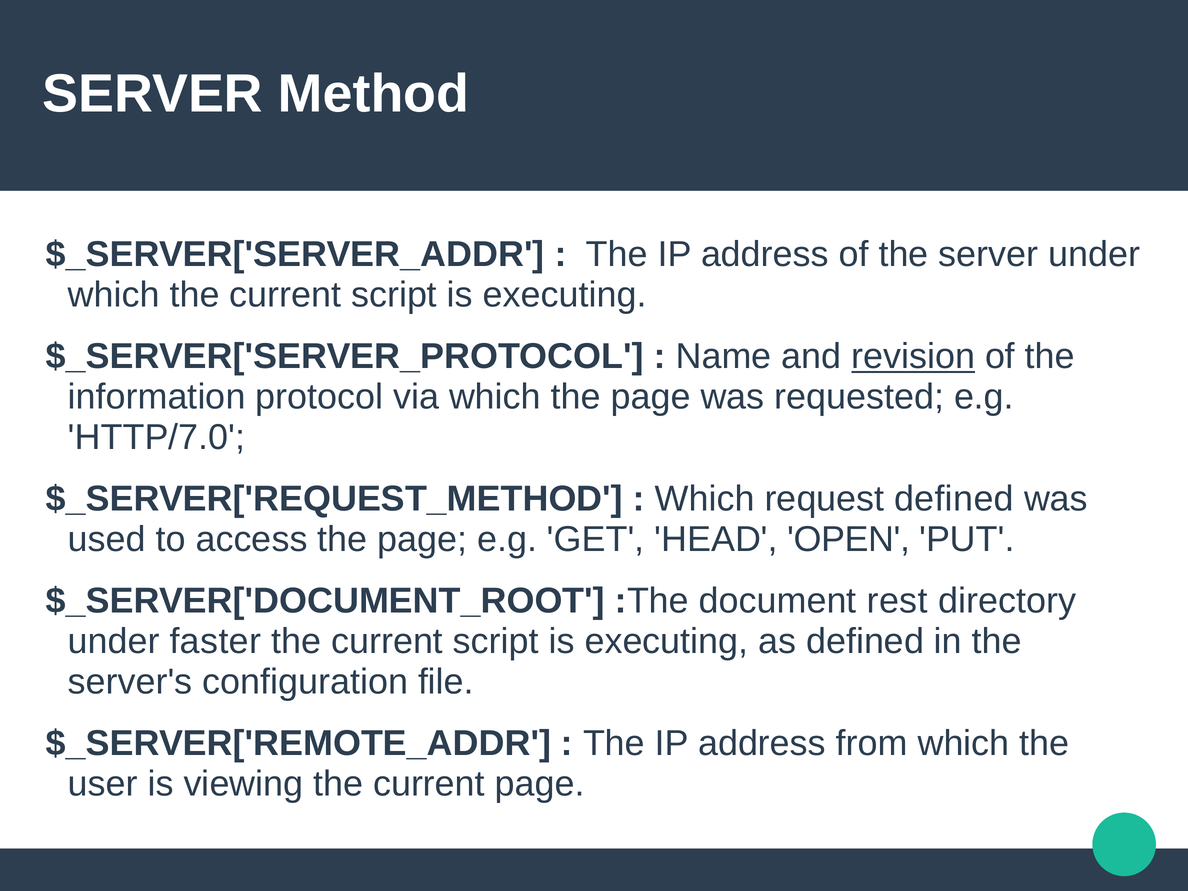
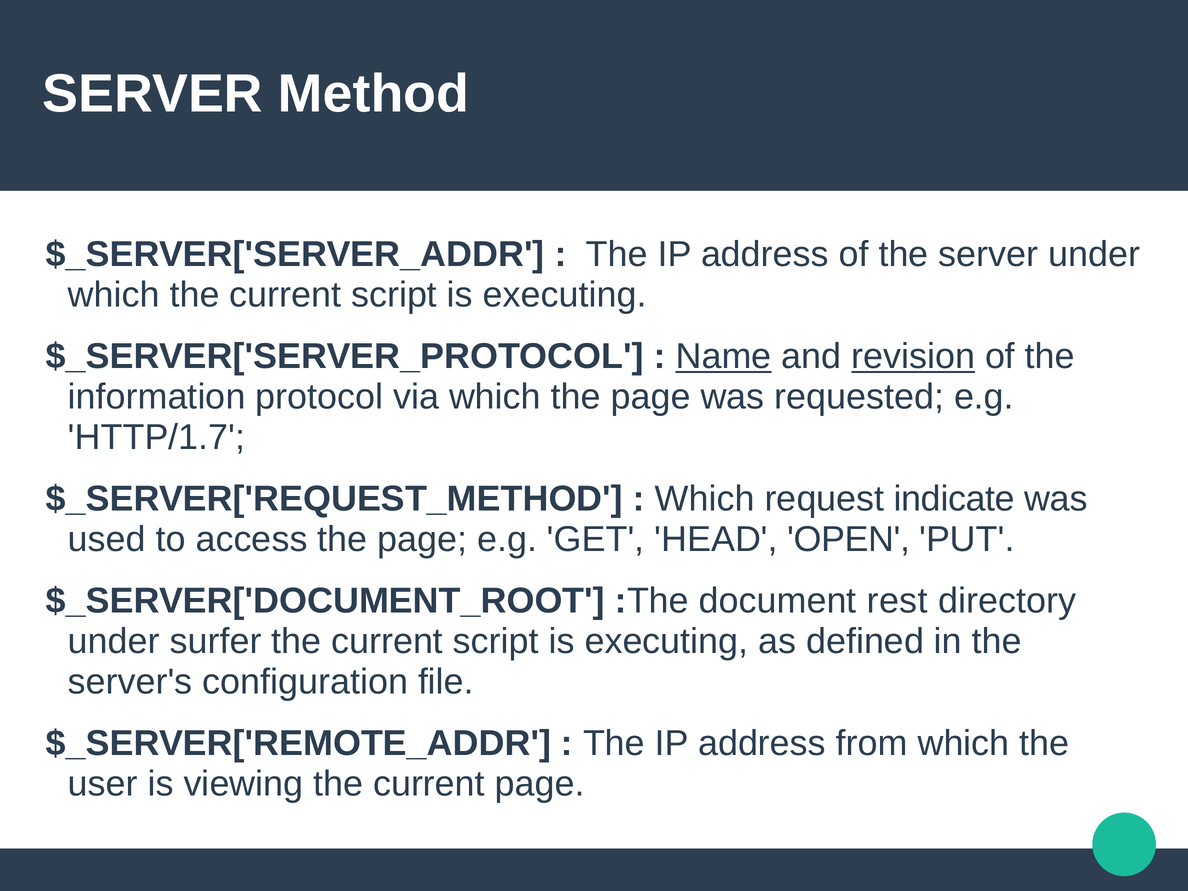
Name underline: none -> present (724, 357)
HTTP/7.0: HTTP/7.0 -> HTTP/1.7 (157, 438)
request defined: defined -> indicate (954, 499)
faster: faster -> surfer (216, 642)
